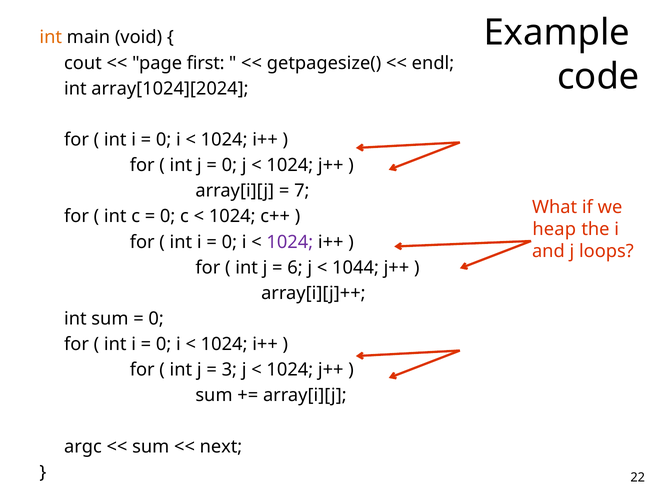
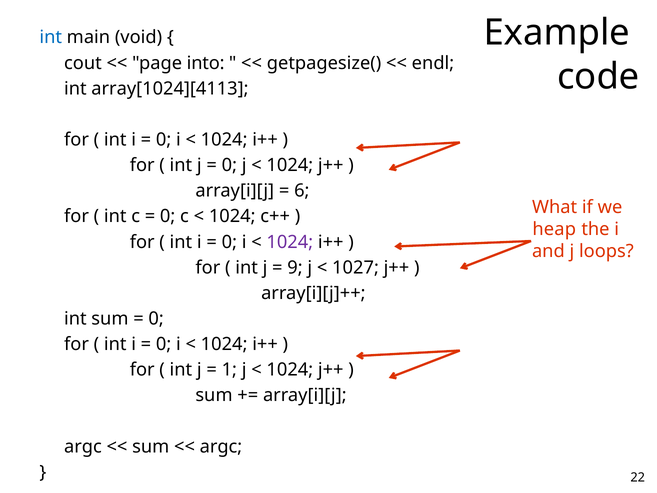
int colour: orange -> blue (51, 37)
first: first -> into (206, 63)
array[1024][2024: array[1024][2024 -> array[1024][4113 (170, 89)
7: 7 -> 6 (302, 191)
6: 6 -> 9 (295, 267)
1044: 1044 -> 1027 (356, 267)
3: 3 -> 1 (229, 370)
next: next -> argc (221, 446)
